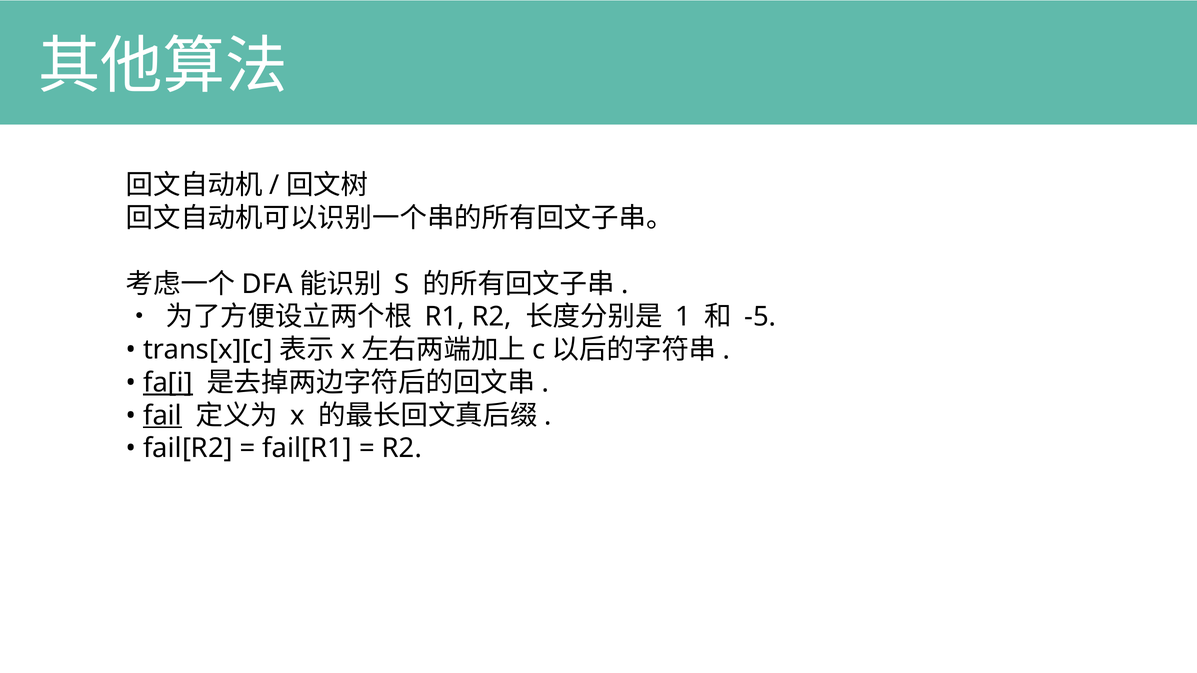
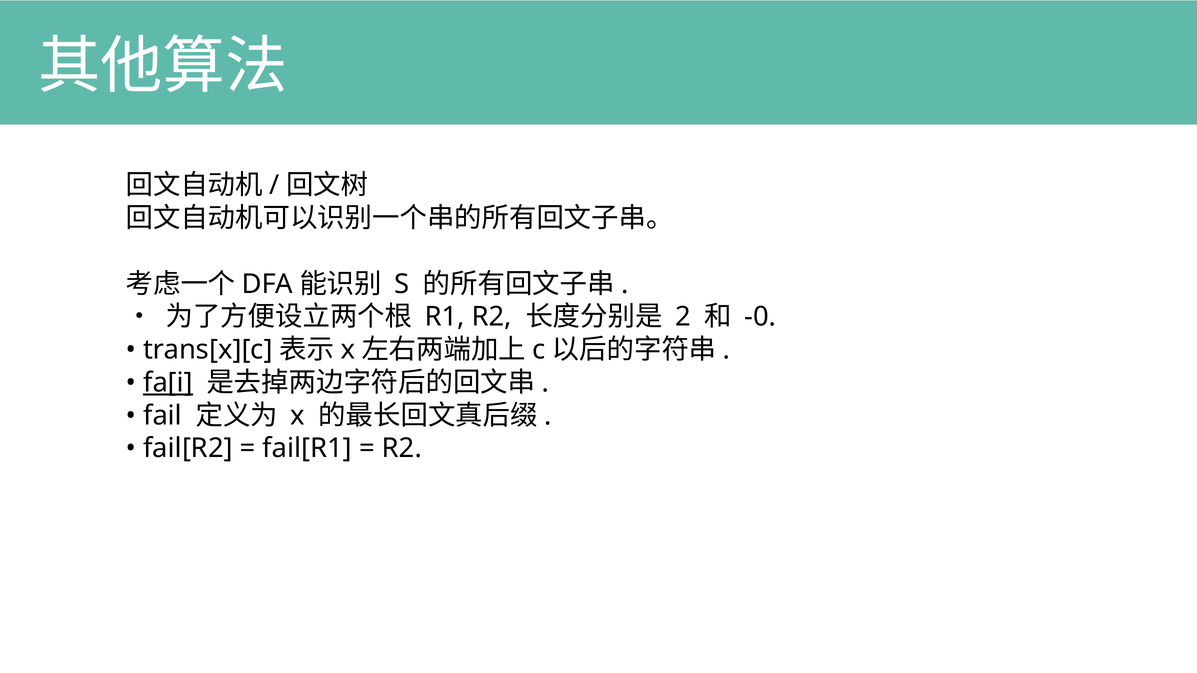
1: 1 -> 2 (683, 317)
-5: -5 -> -0 (760, 317)
fail underline: present -> none (163, 416)
